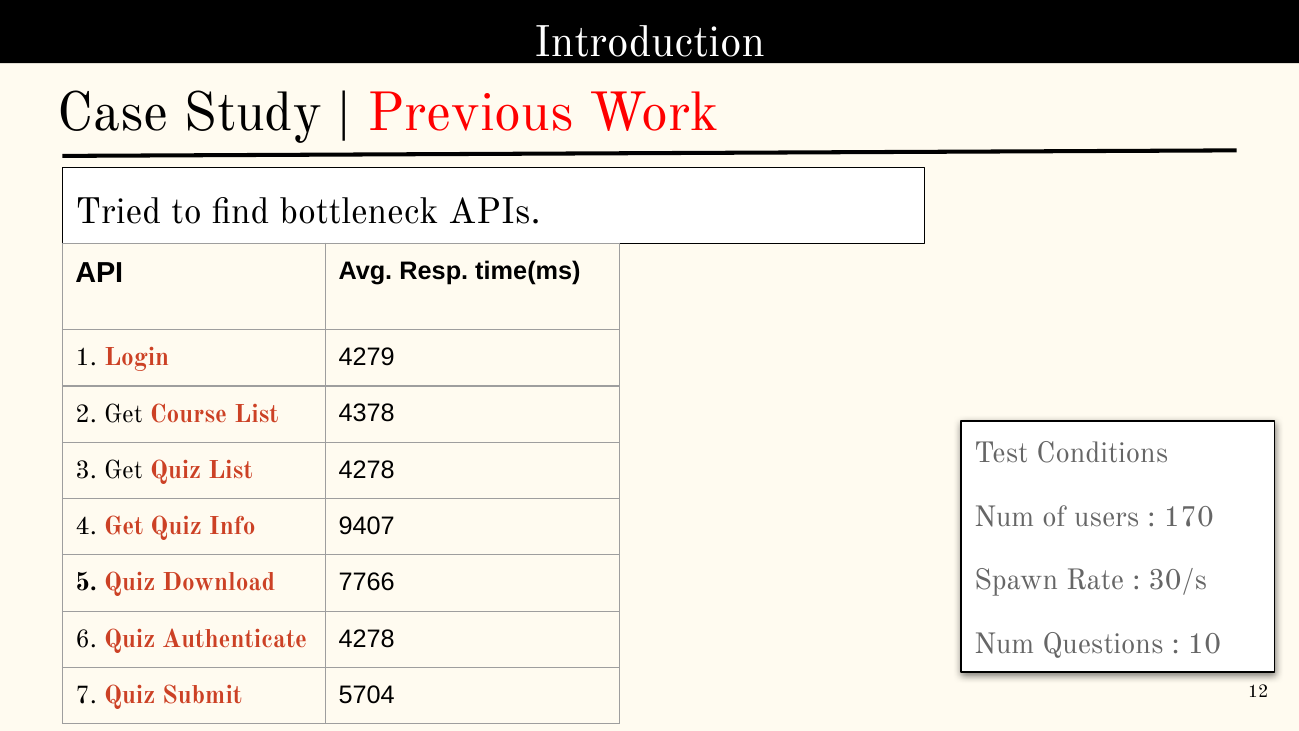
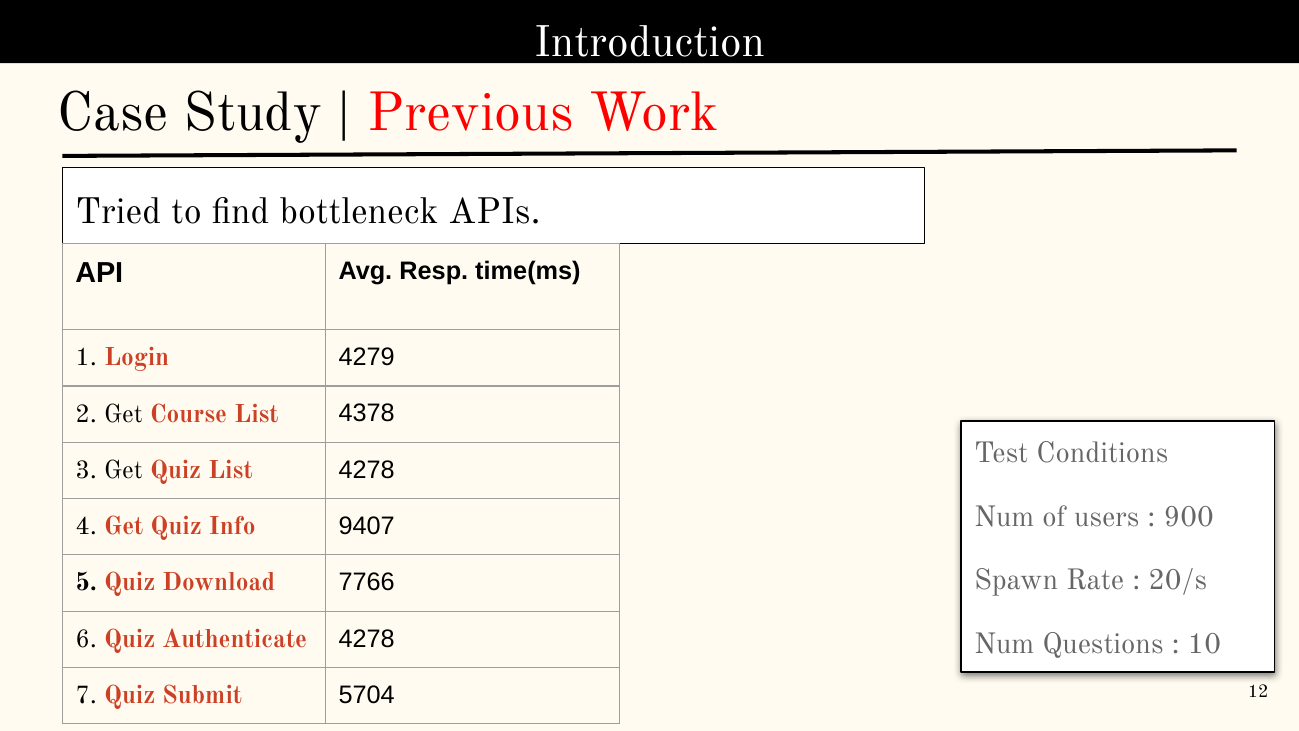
170: 170 -> 900 (1189, 517)
30/s: 30/s -> 20/s (1178, 580)
